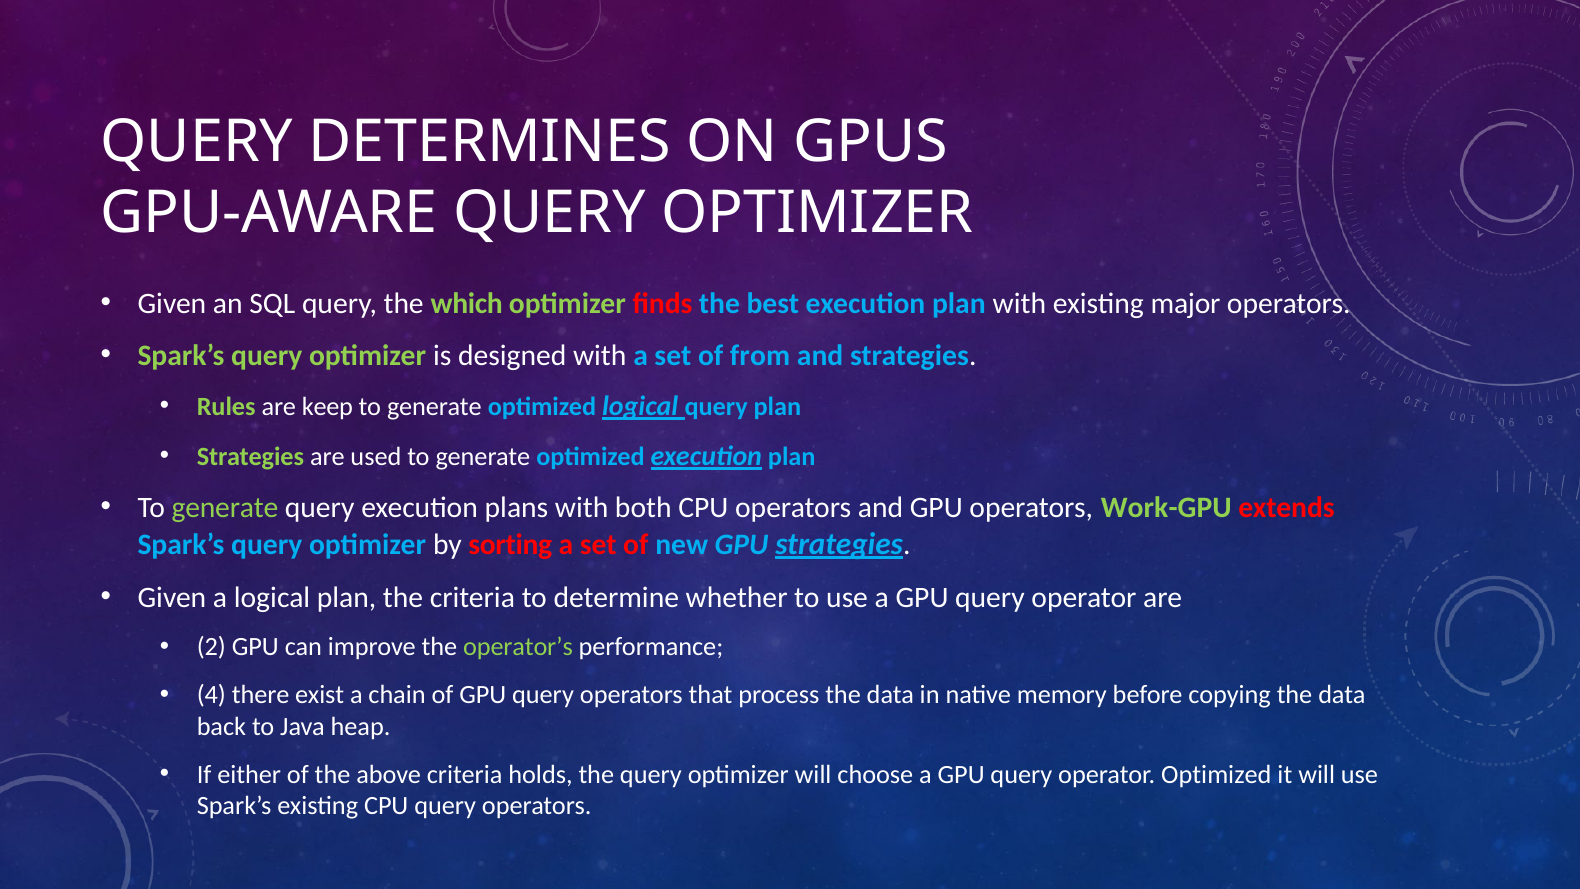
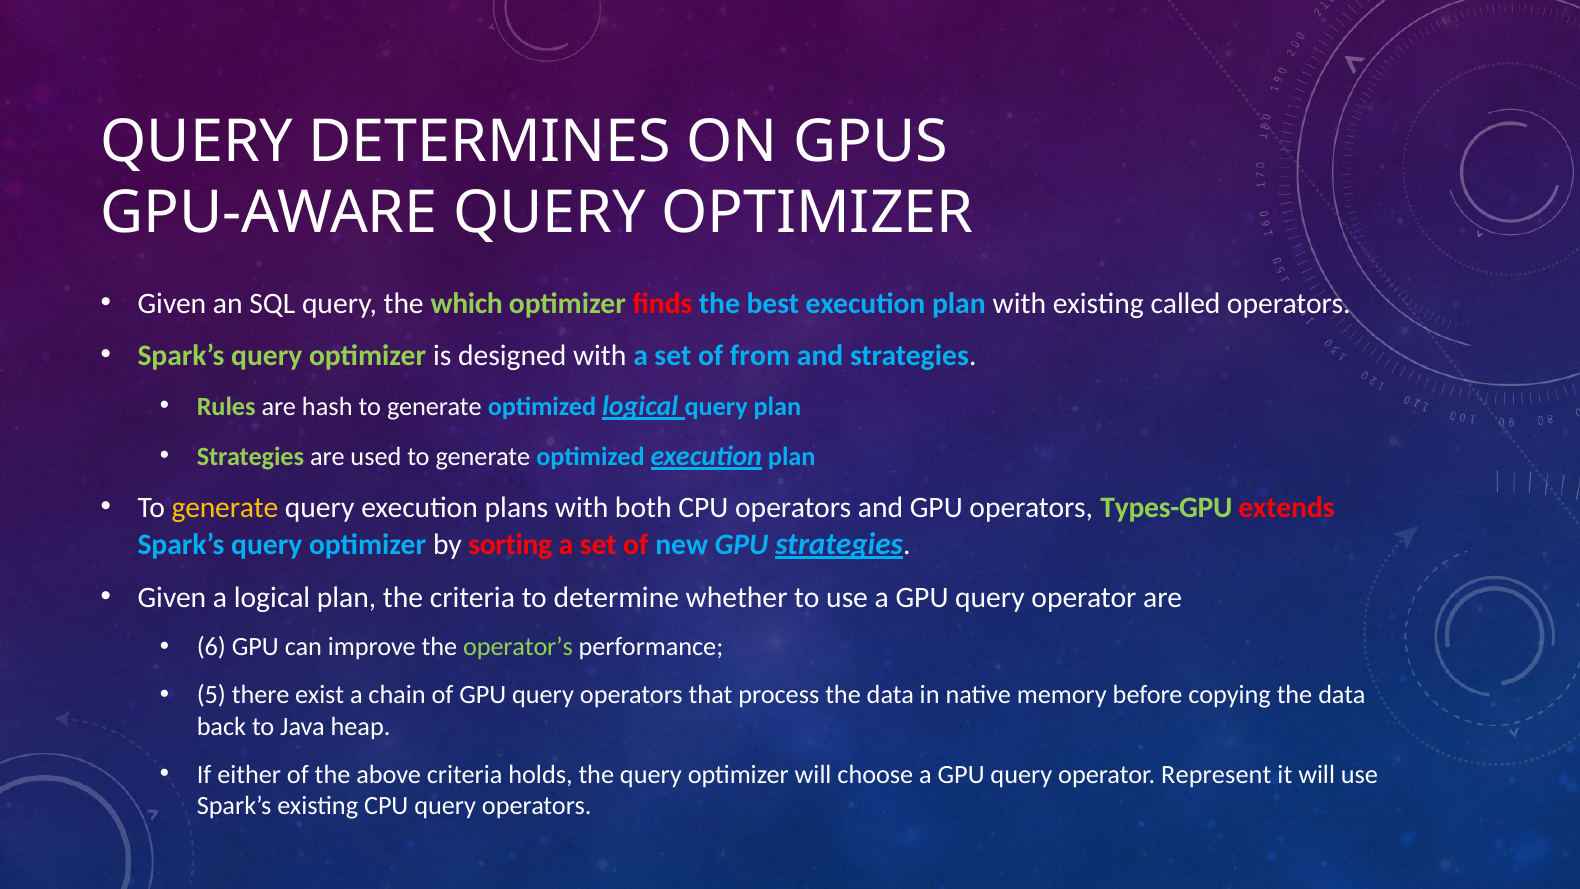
major: major -> called (1186, 303)
keep: keep -> hash (327, 407)
generate colour: light green -> yellow (225, 508)
Work-GPU: Work-GPU -> Types-GPU (1166, 508)
2: 2 -> 6 (211, 647)
4: 4 -> 5 (211, 695)
operator Optimized: Optimized -> Represent (1216, 774)
